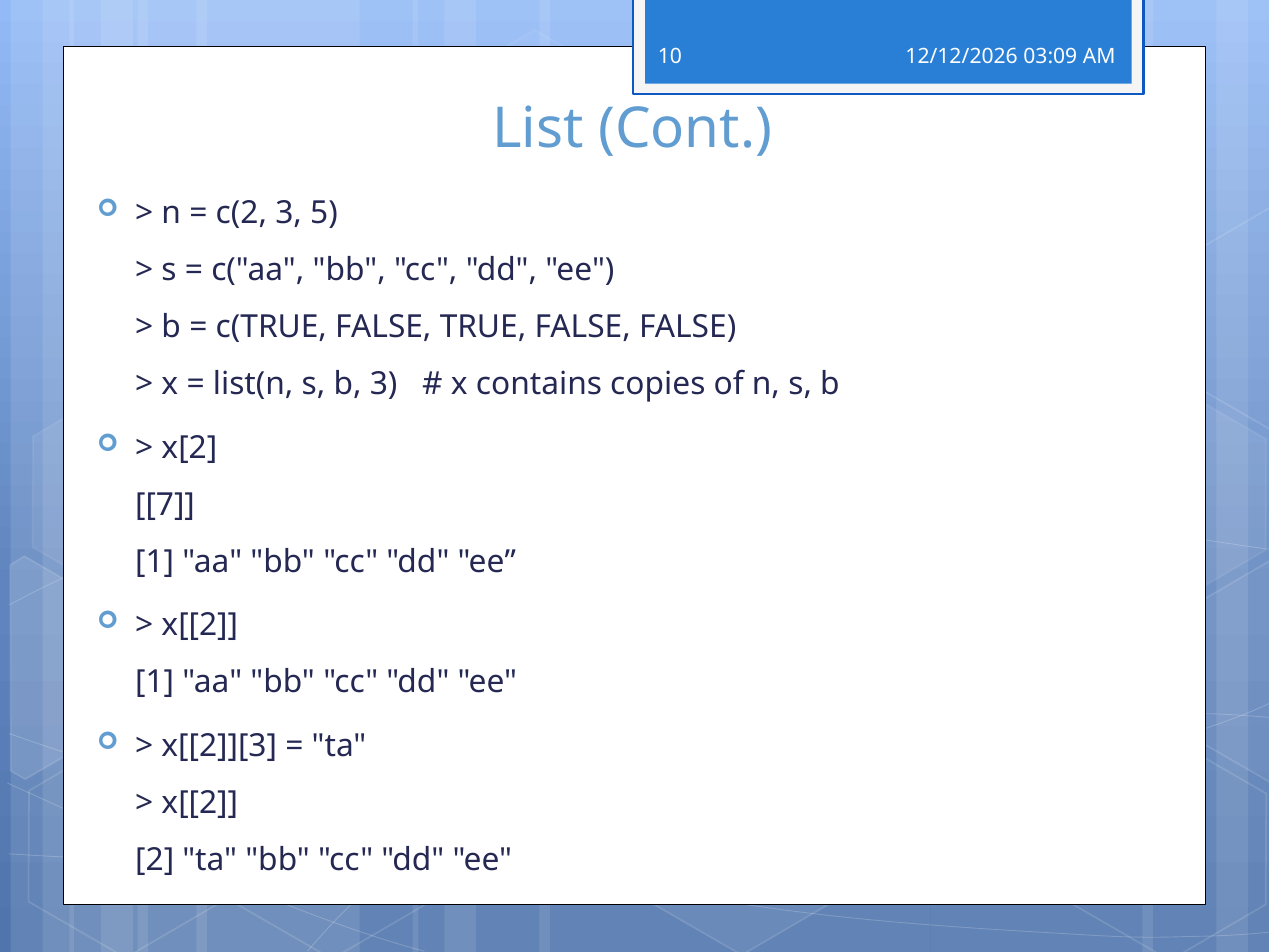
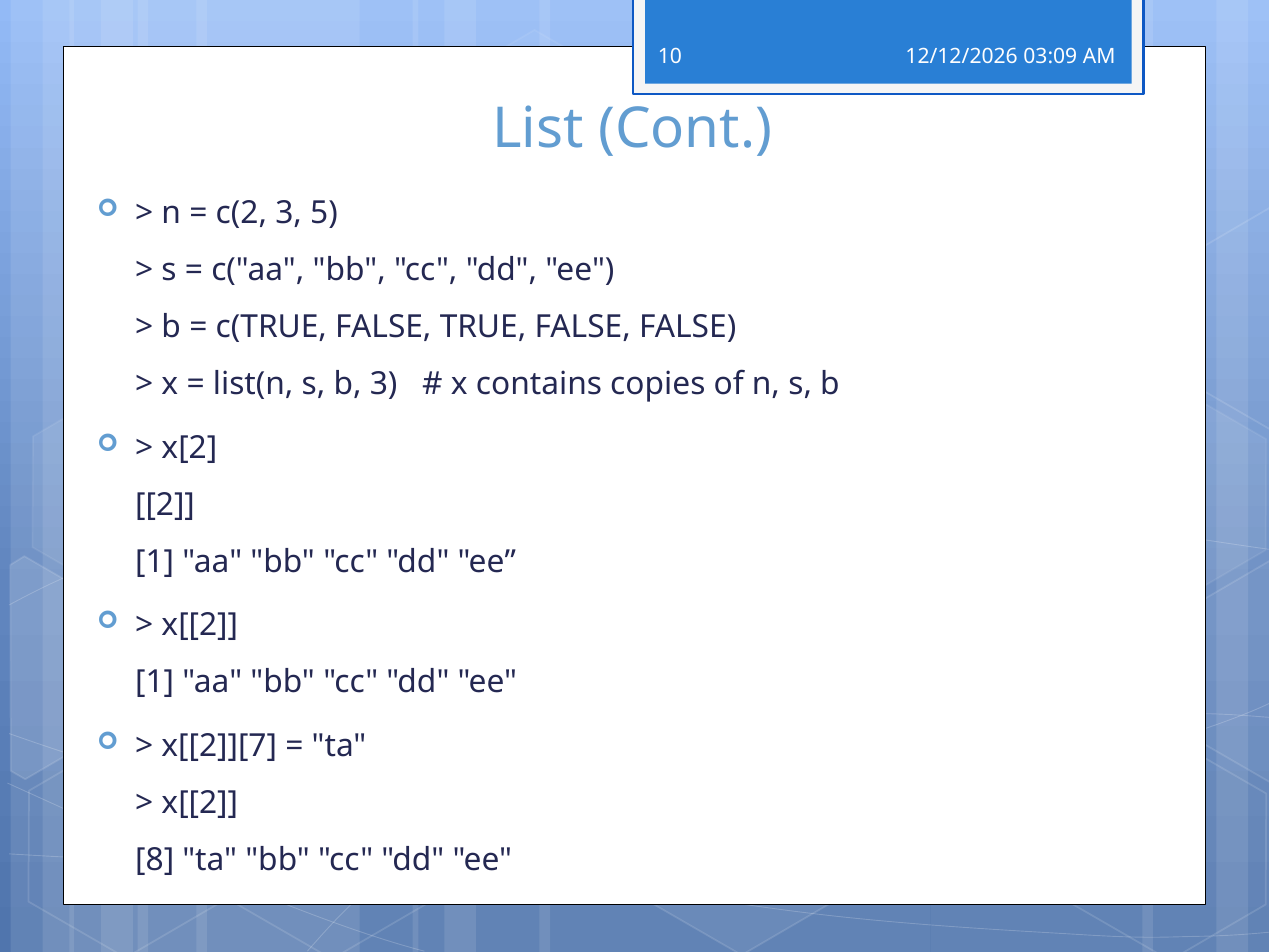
7: 7 -> 2 (165, 505)
x[[2]][3: x[[2]][3 -> x[[2]][7 (219, 746)
2: 2 -> 8 (155, 860)
